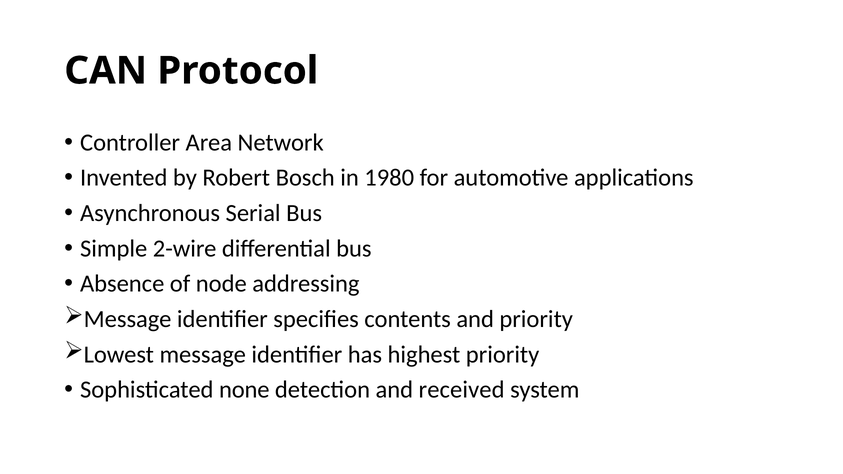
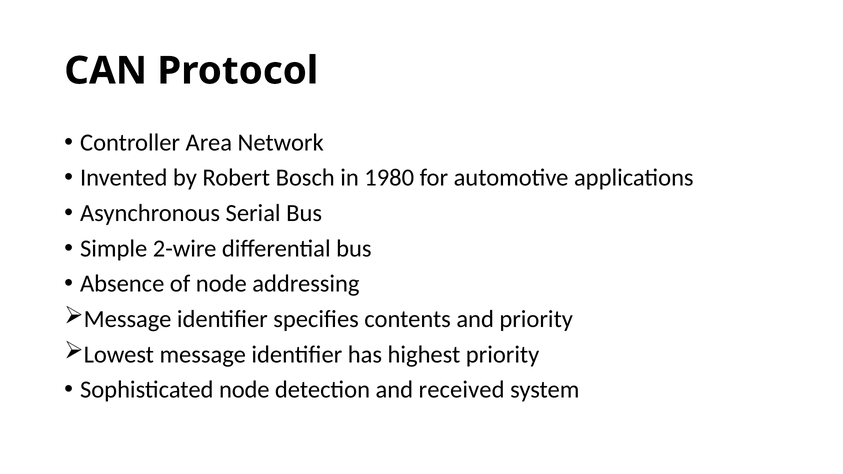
Sophisticated none: none -> node (244, 390)
